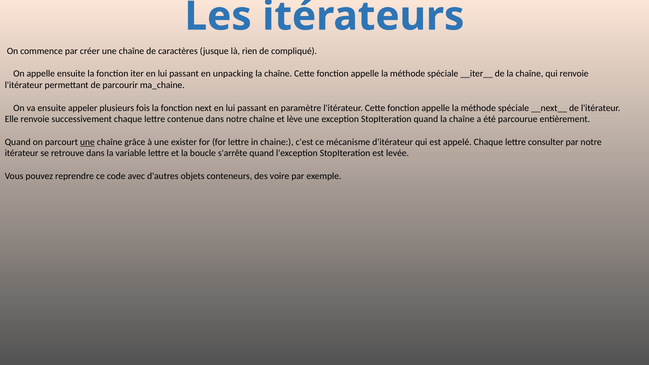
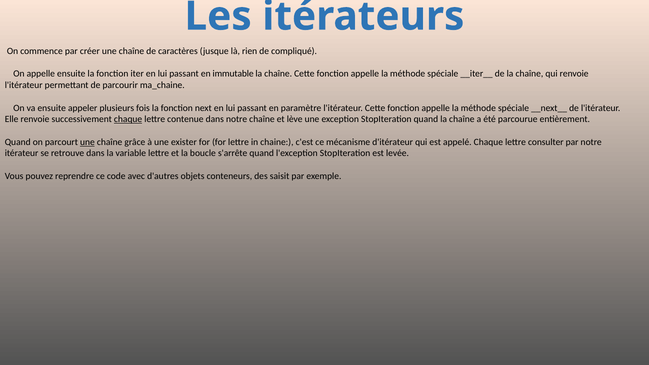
unpacking: unpacking -> immutable (233, 74)
chaque underline: none -> present (128, 119)
voire: voire -> saisit (280, 176)
